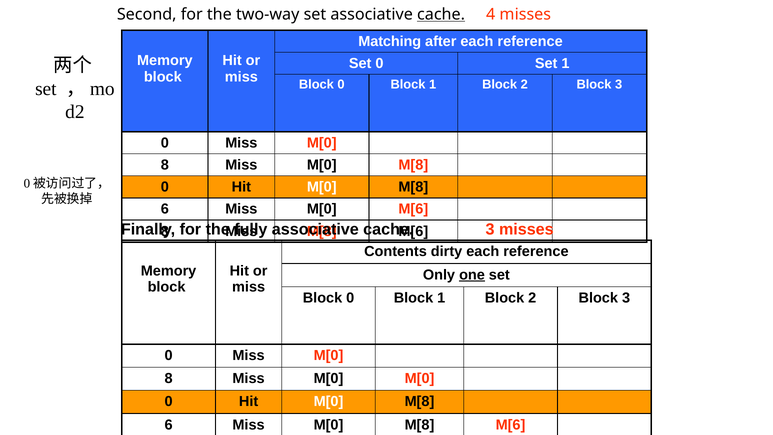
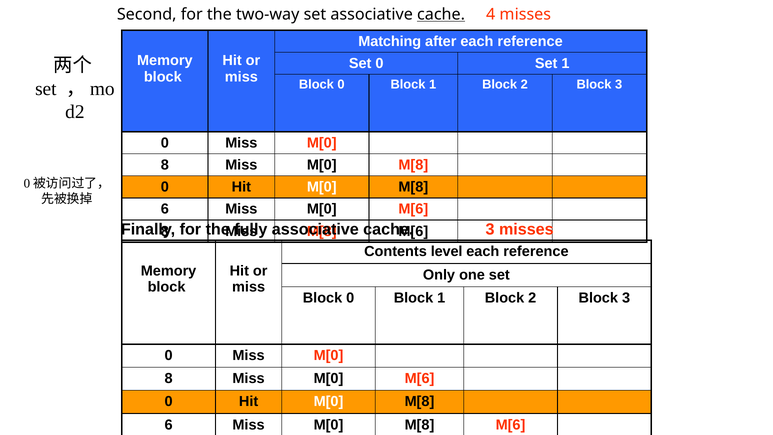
dirty: dirty -> level (447, 251)
one underline: present -> none (472, 275)
8 Miss M[0 M[0: M[0 -> M[6 (420, 378)
